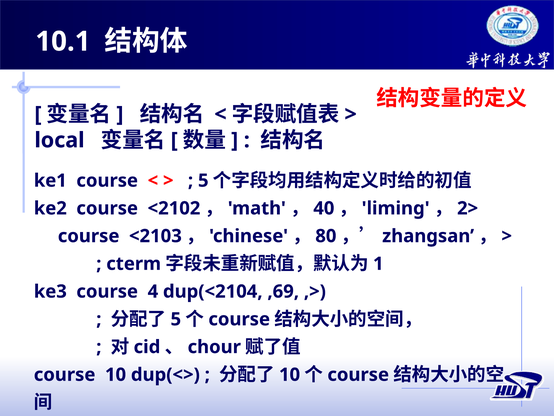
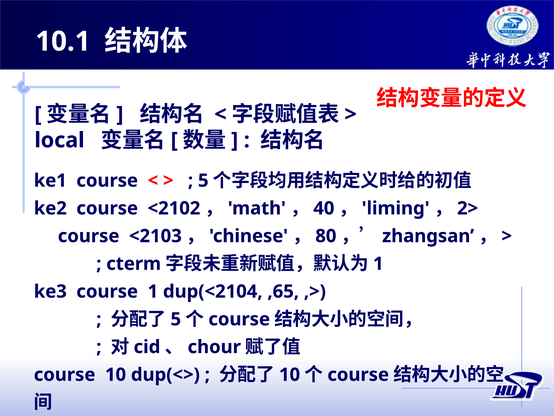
course 4: 4 -> 1 (153, 291)
,69: ,69 -> ,65 (283, 291)
